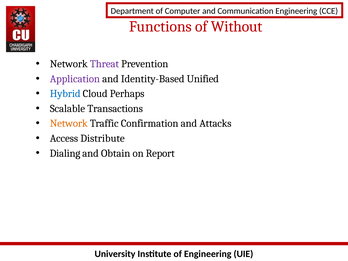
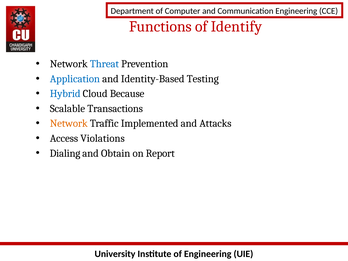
Without: Without -> Identify (236, 26)
Threat colour: purple -> blue (104, 64)
Application colour: purple -> blue (75, 79)
Unified: Unified -> Testing (203, 79)
Perhaps: Perhaps -> Because (127, 94)
Confirmation: Confirmation -> Implemented (150, 123)
Distribute: Distribute -> Violations (103, 138)
